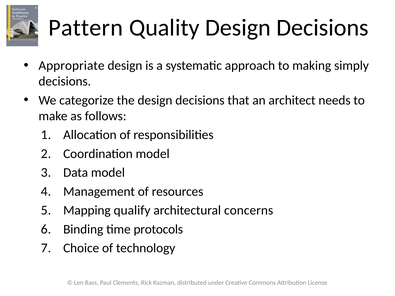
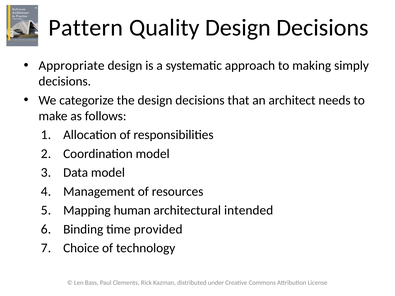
qualify: qualify -> human (132, 210)
concerns: concerns -> intended (249, 210)
protocols: protocols -> provided (158, 229)
